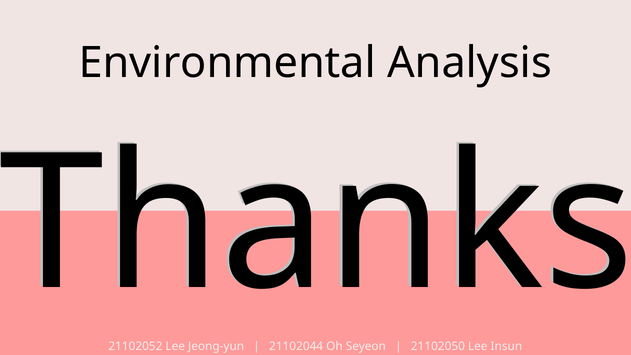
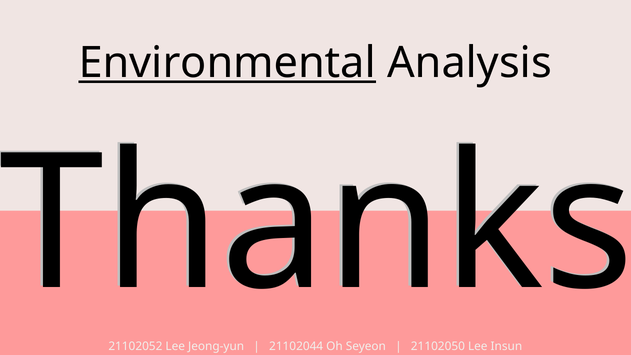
Environmental underline: none -> present (227, 63)
